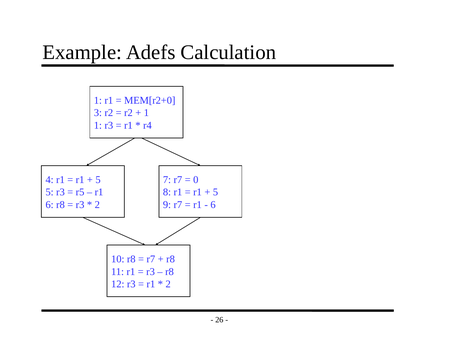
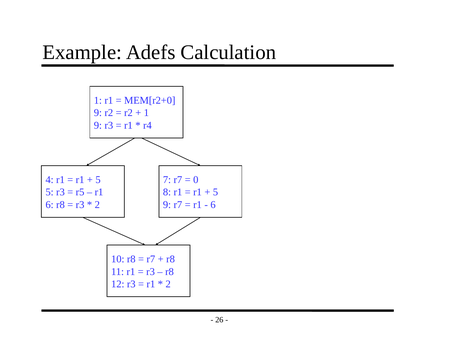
3: 3 -> 9 (98, 113)
1: 1 -> 9 (98, 125)
